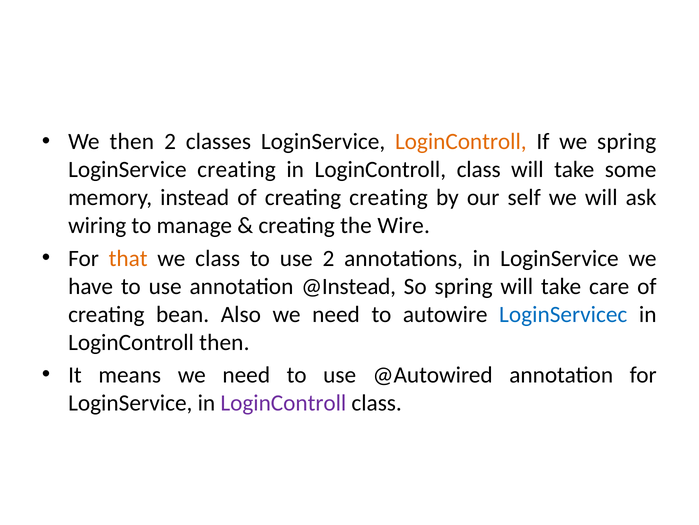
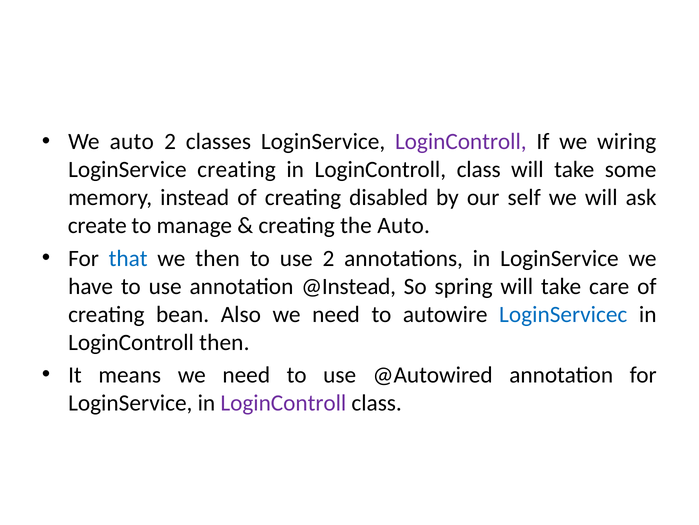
We then: then -> auto (132, 141)
LoginControll colour: orange -> purple (461, 141)
we spring: spring -> wiring (627, 141)
creating creating: creating -> disabled (389, 197)
wiring: wiring -> create (97, 225)
the Wire: Wire -> Auto (404, 225)
that colour: orange -> blue (128, 258)
we class: class -> then (218, 258)
